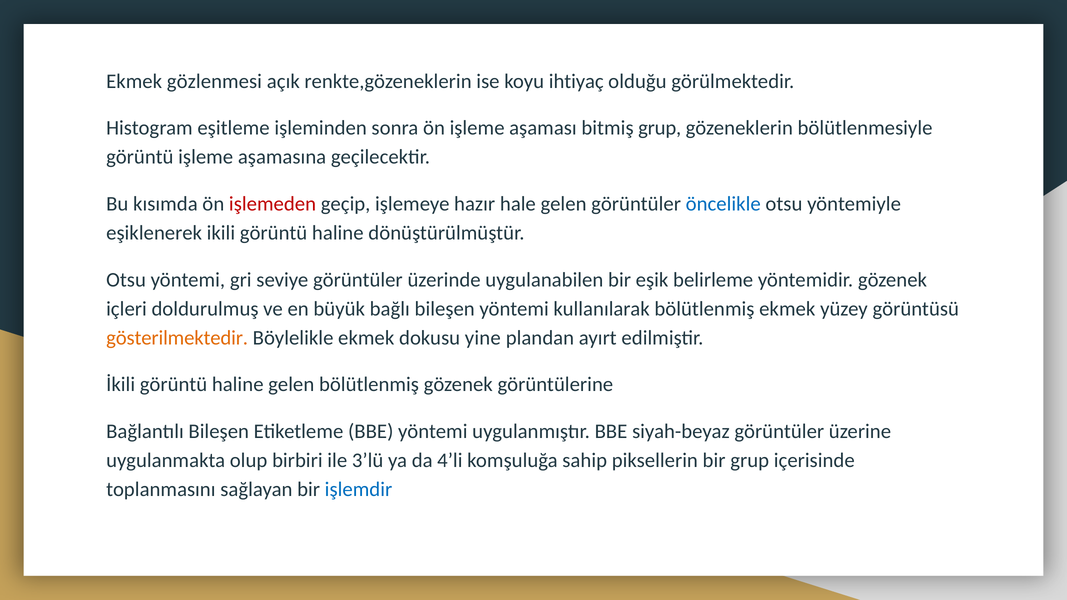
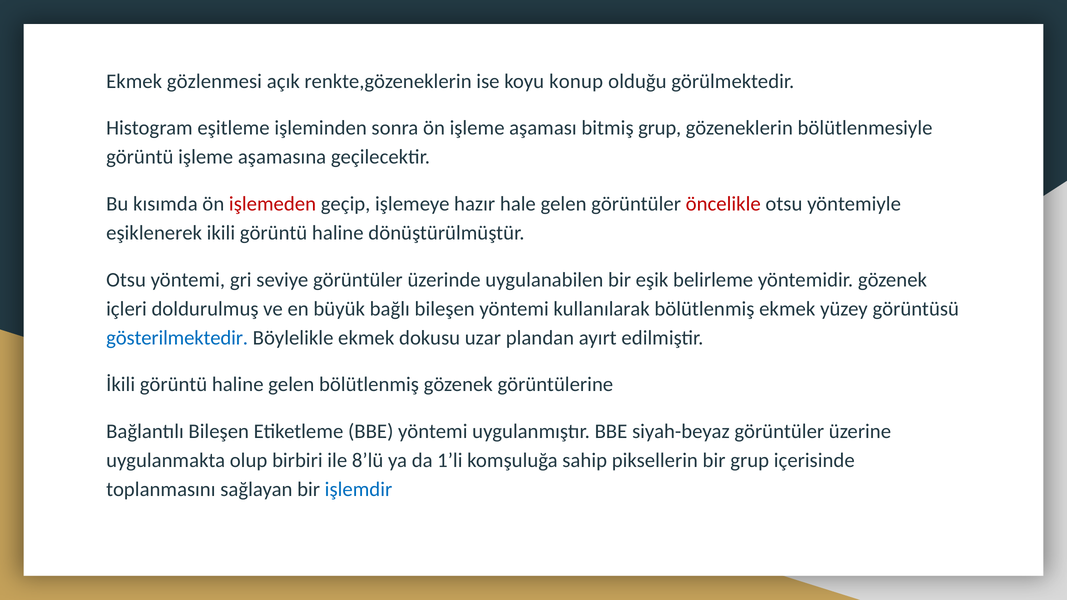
ihtiyaç: ihtiyaç -> konup (576, 81)
öncelikle colour: blue -> red (723, 204)
gösterilmektedir colour: orange -> blue (177, 338)
yine: yine -> uzar (483, 338)
3’lü: 3’lü -> 8’lü (368, 460)
4’li: 4’li -> 1’li (450, 460)
